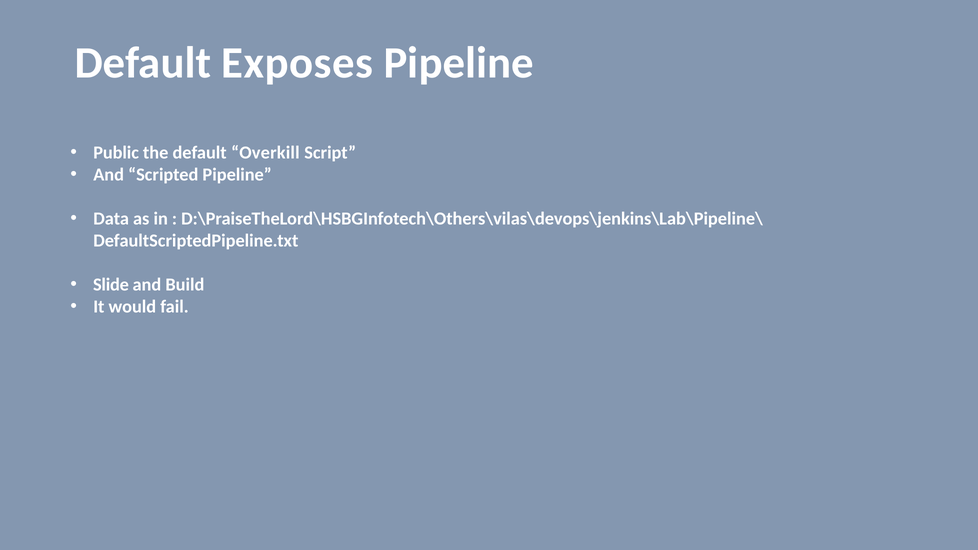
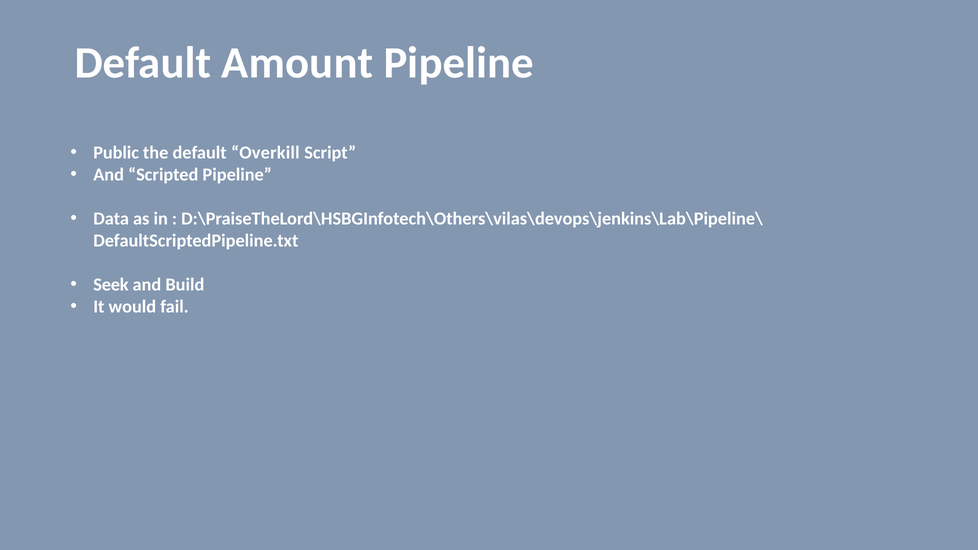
Exposes: Exposes -> Amount (297, 63)
Slide: Slide -> Seek (111, 285)
